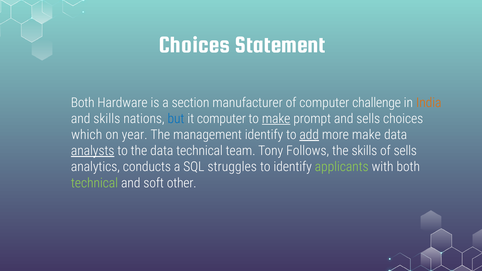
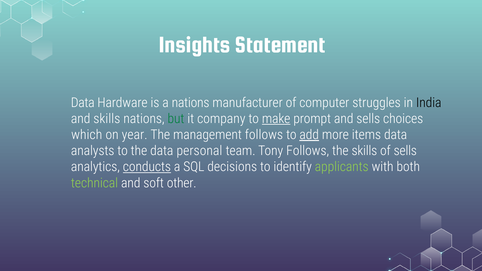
Choices: Choices -> Insights (195, 44)
Both: Both -> Data (83, 103)
a section: section -> nations (191, 103)
challenge: challenge -> struggles (377, 103)
India colour: orange -> black (429, 103)
but colour: blue -> green (176, 119)
it computer: computer -> company (221, 119)
management identify: identify -> follows (264, 135)
more make: make -> items (366, 135)
analysts underline: present -> none (93, 151)
data technical: technical -> personal (199, 151)
conducts underline: none -> present (147, 167)
struggles: struggles -> decisions (232, 167)
